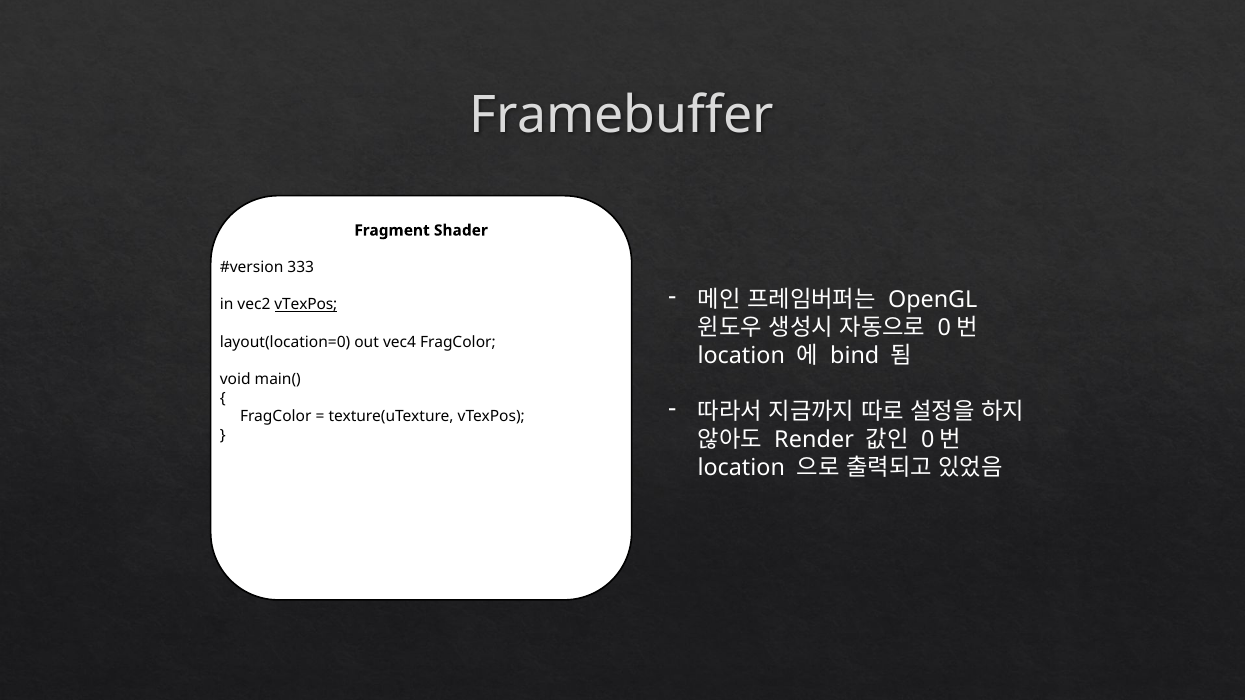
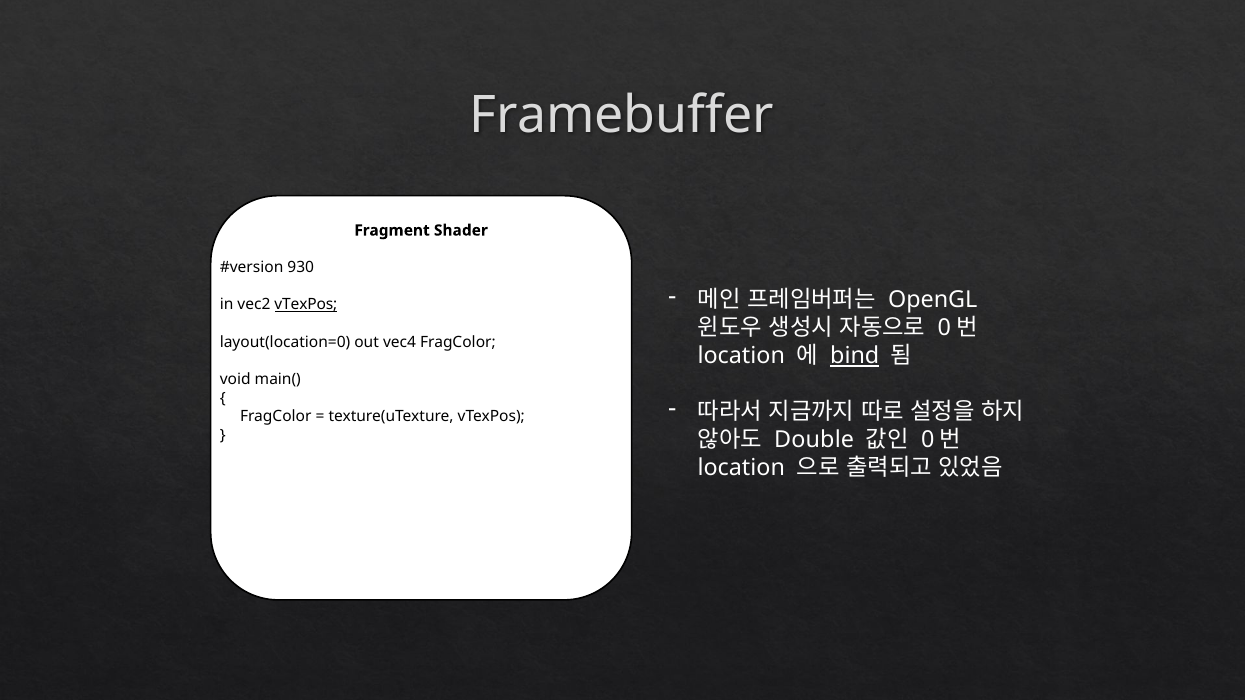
333: 333 -> 930 (301, 267)
bind underline: none -> present (855, 356)
Render: Render -> Double (814, 440)
